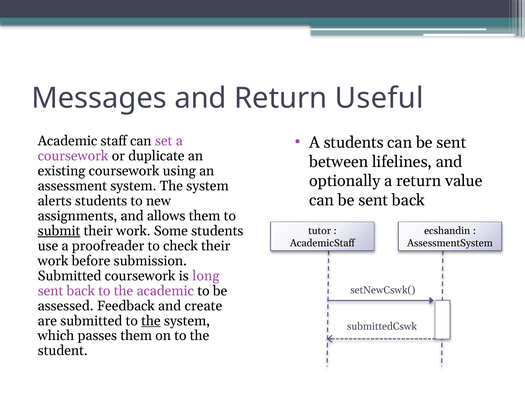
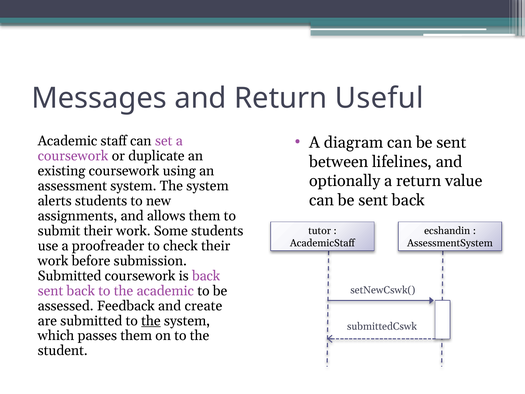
A students: students -> diagram (354, 142)
submit underline: present -> none (59, 231)
is long: long -> back (206, 276)
